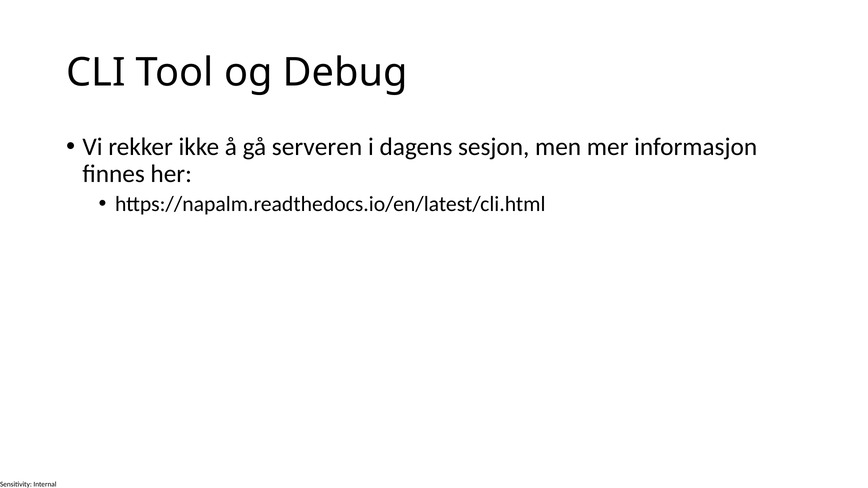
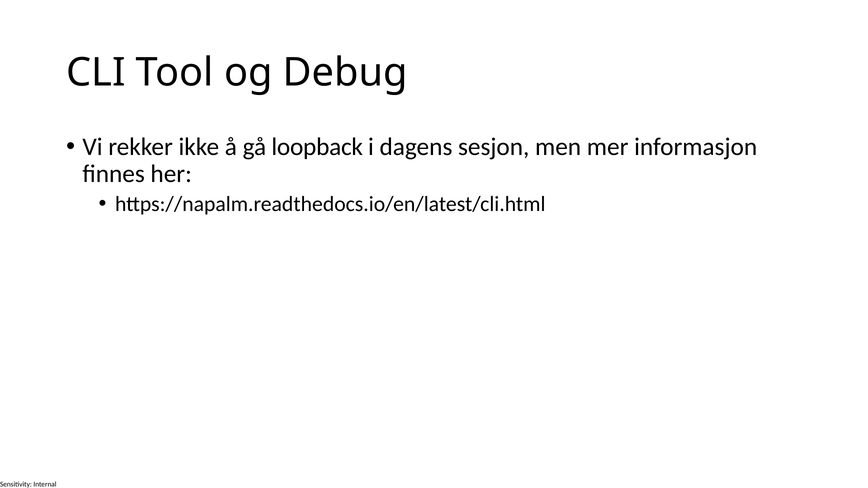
serveren: serveren -> loopback (317, 147)
